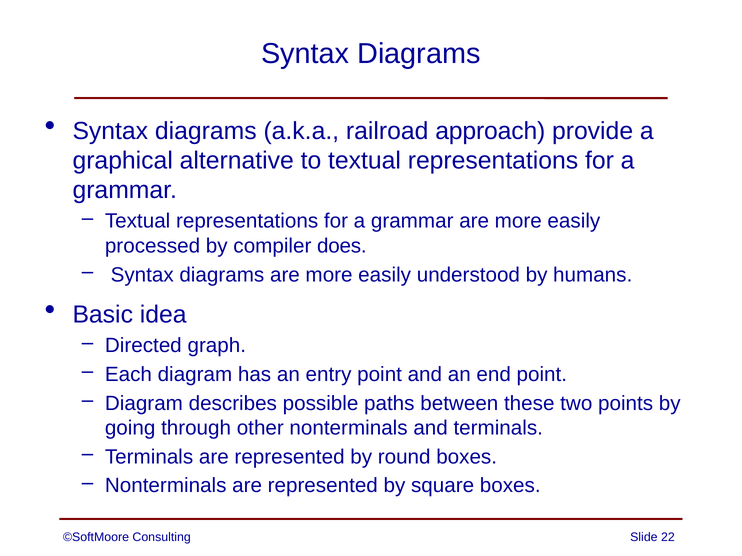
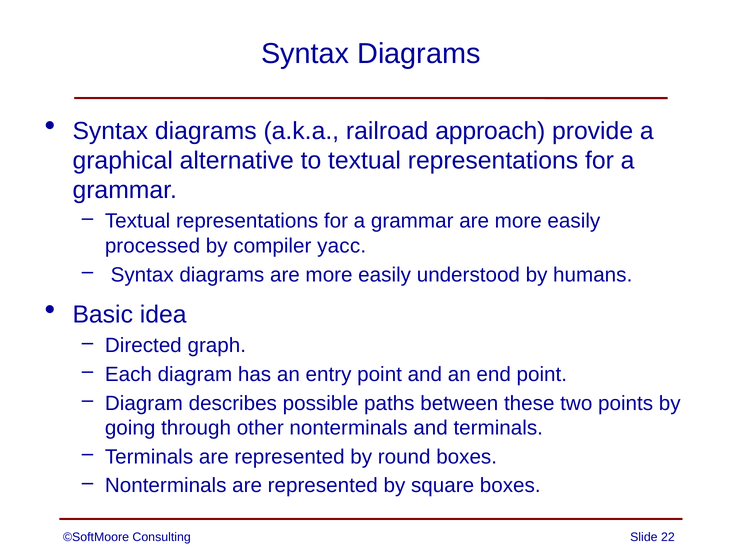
does: does -> yacc (342, 246)
